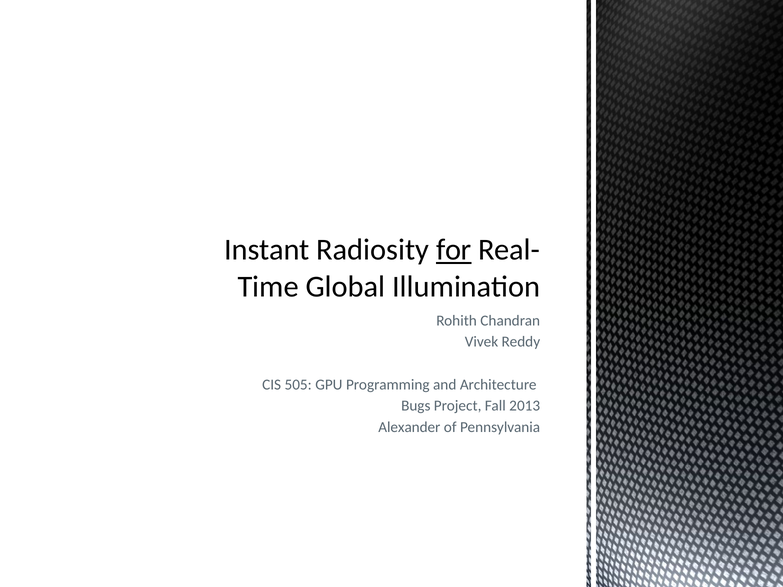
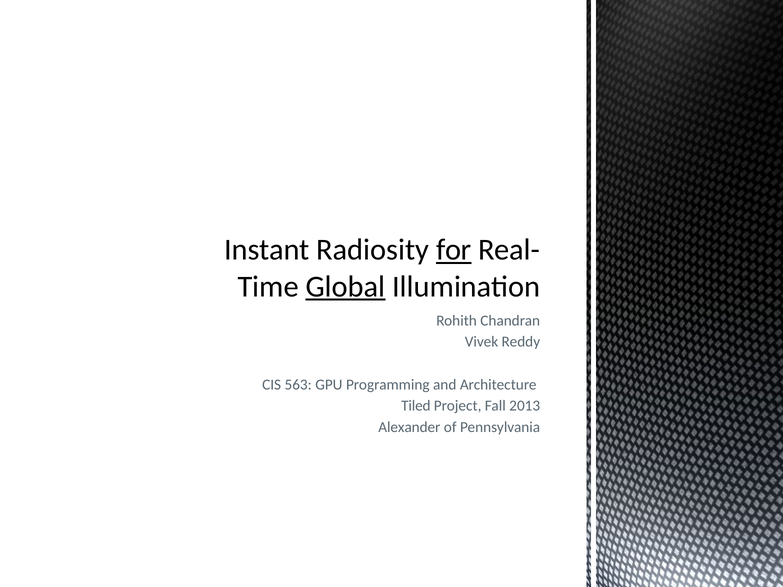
Global underline: none -> present (346, 287)
505: 505 -> 563 (298, 385)
Bugs: Bugs -> Tiled (416, 406)
